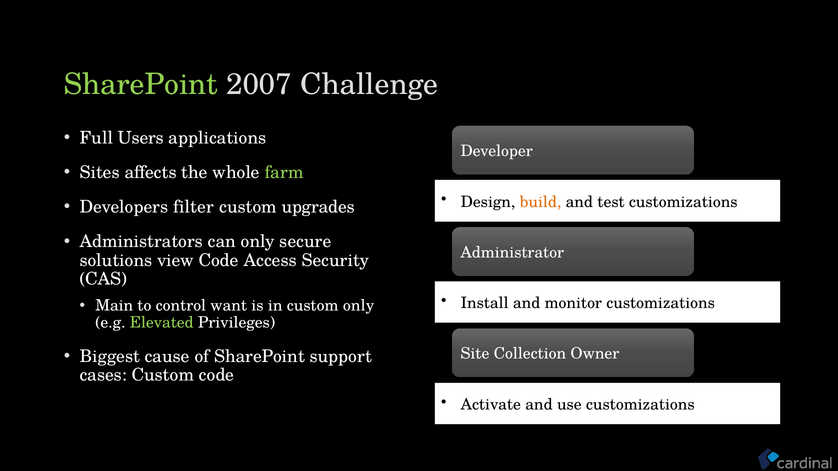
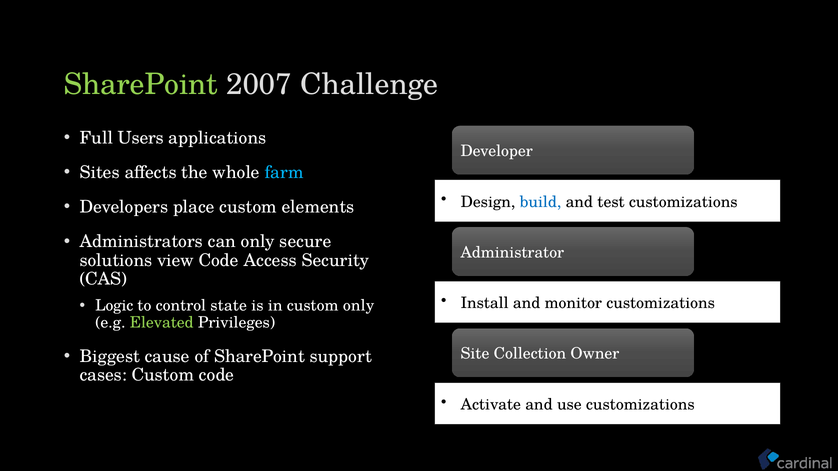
farm colour: light green -> light blue (284, 173)
build colour: orange -> blue (540, 202)
filter: filter -> place (194, 207)
upgrades: upgrades -> elements (318, 207)
Main: Main -> Logic (114, 306)
want: want -> state (229, 306)
